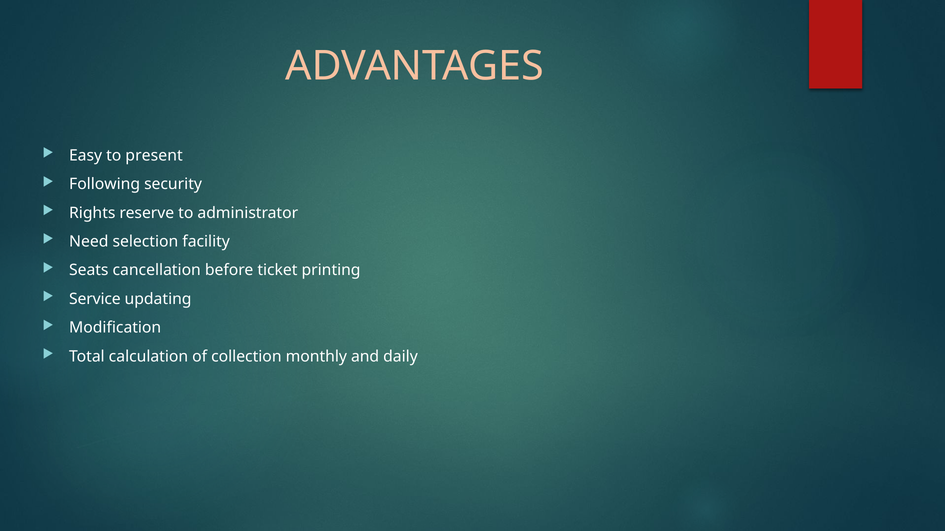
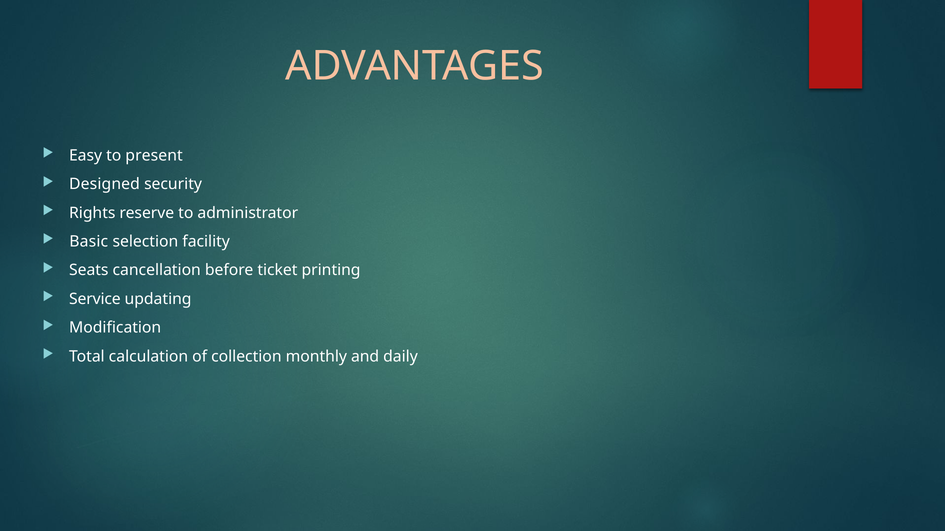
Following: Following -> Designed (105, 184)
Need: Need -> Basic (89, 242)
